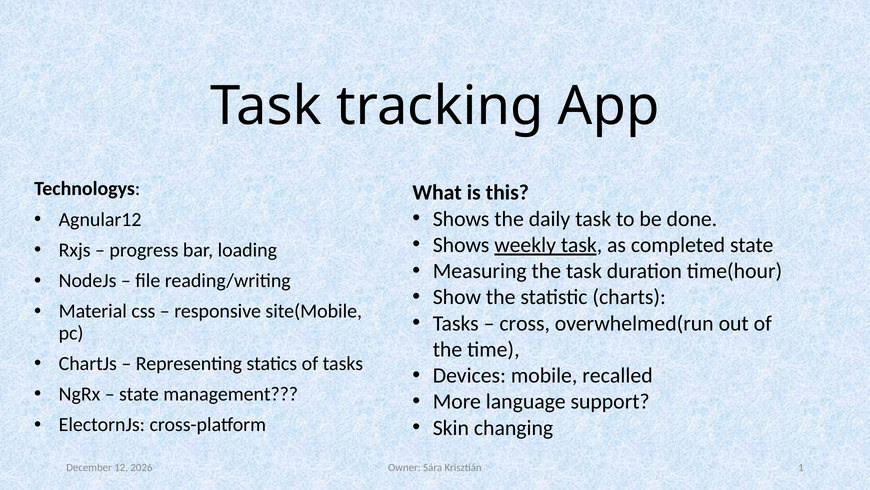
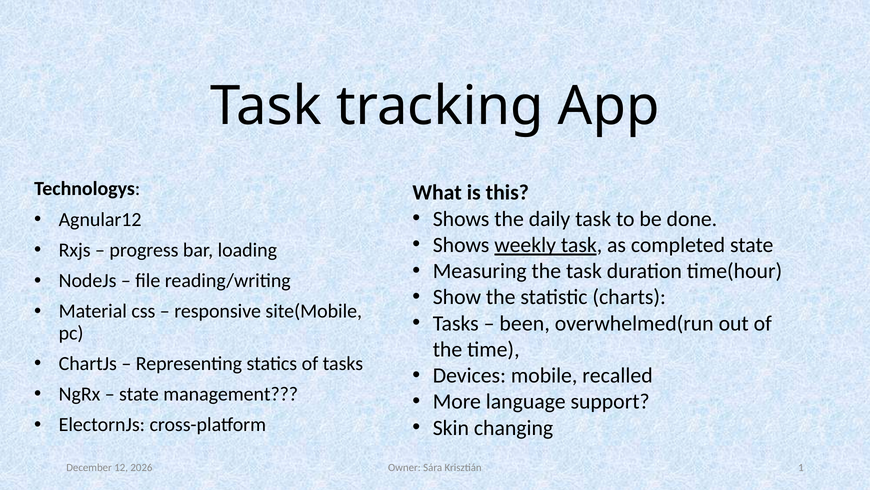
cross: cross -> been (525, 323)
